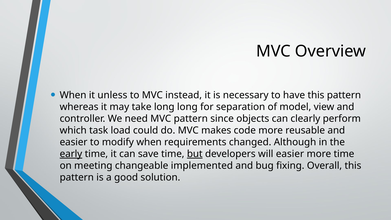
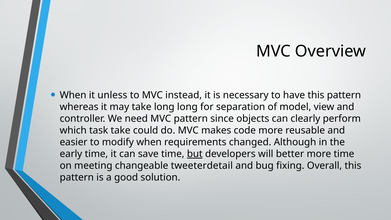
task load: load -> take (121, 130)
early underline: present -> none (71, 154)
will easier: easier -> better (290, 154)
implemented: implemented -> tweeterdetail (202, 166)
